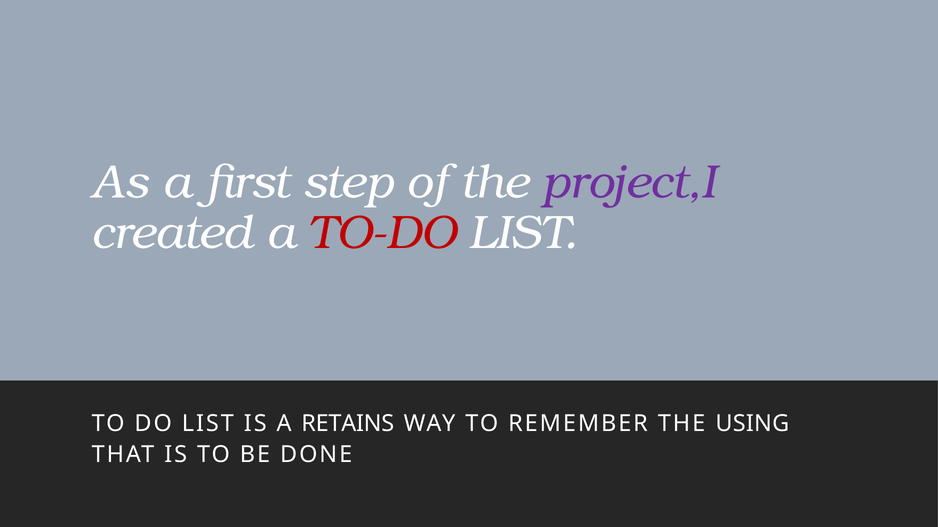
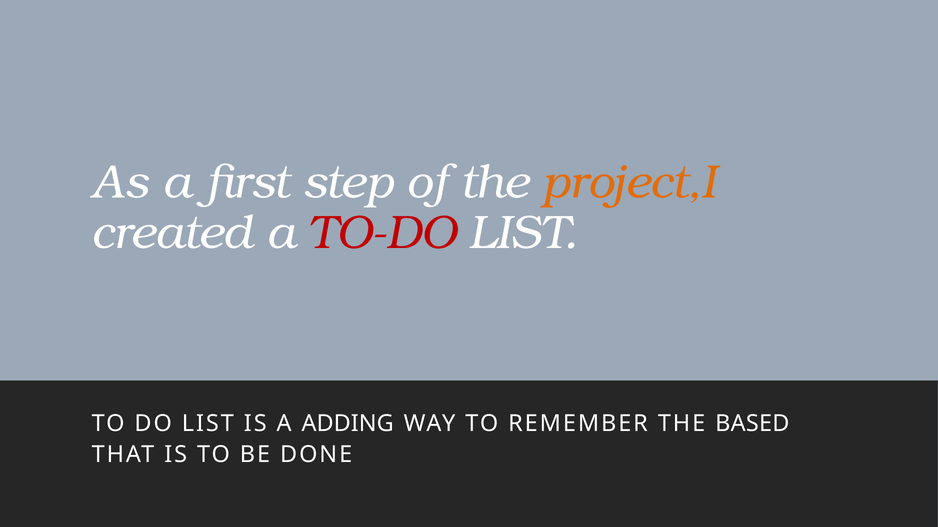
project,I colour: purple -> orange (629, 182)
RETAINS: RETAINS -> ADDING (348, 424)
USING: USING -> BASED (752, 424)
